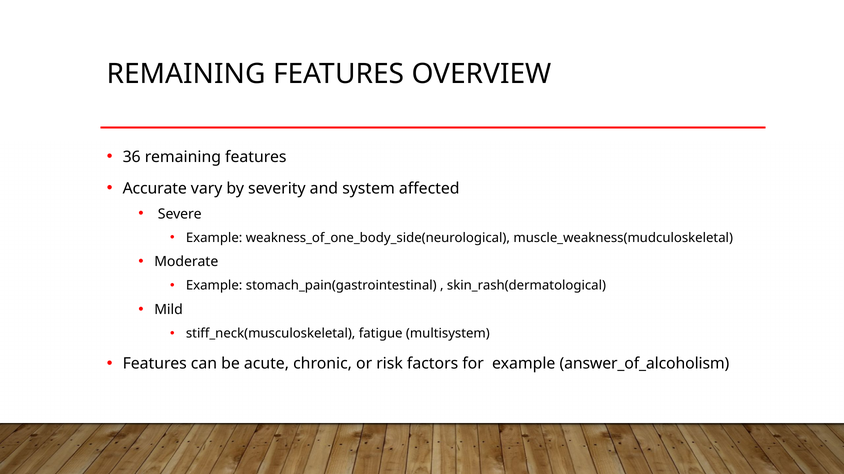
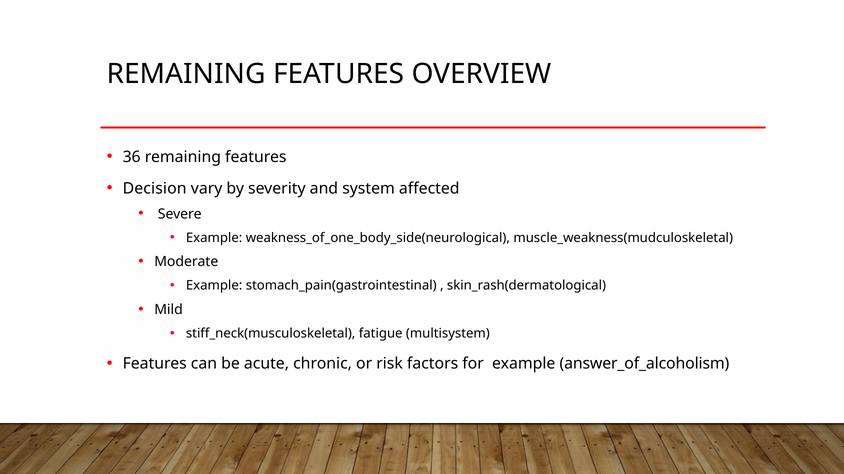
Accurate: Accurate -> Decision (155, 189)
